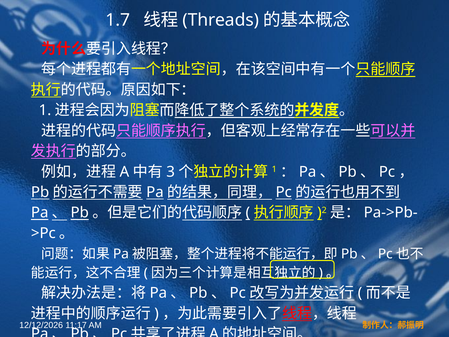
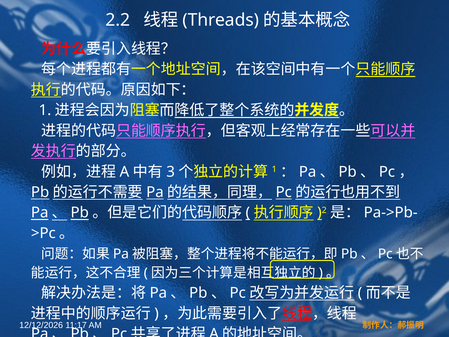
1.7: 1.7 -> 2.2 (118, 20)
